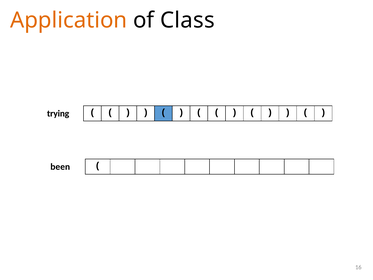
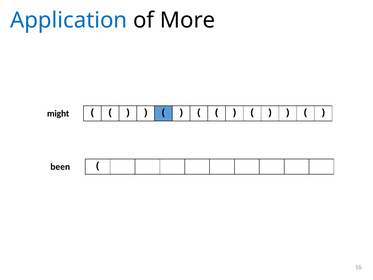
Application colour: orange -> blue (69, 20)
Class: Class -> More (188, 20)
trying: trying -> might (58, 114)
